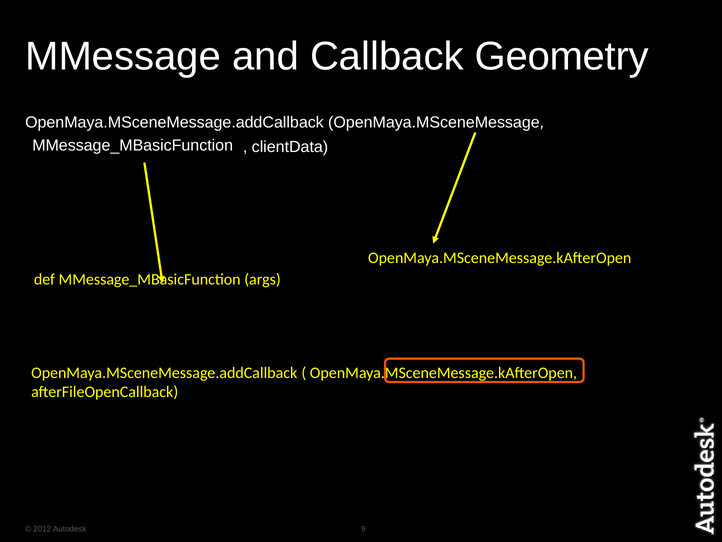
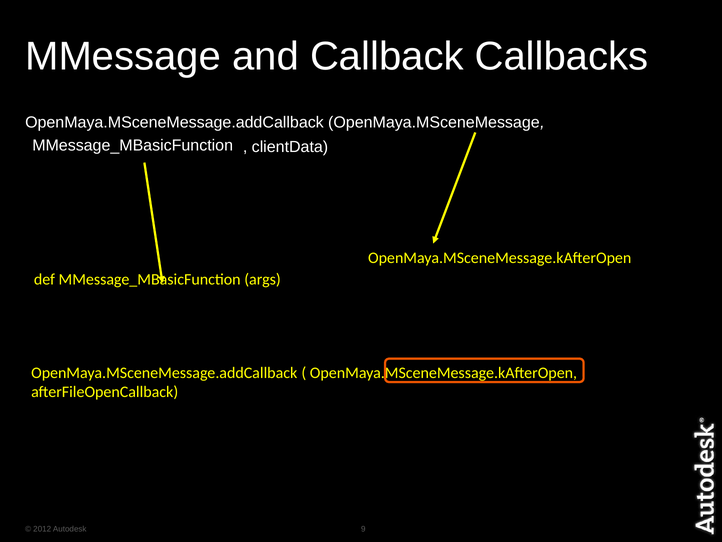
Geometry: Geometry -> Callbacks (562, 56)
